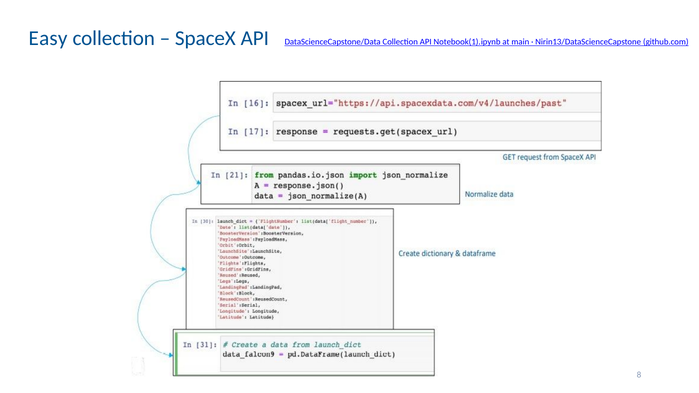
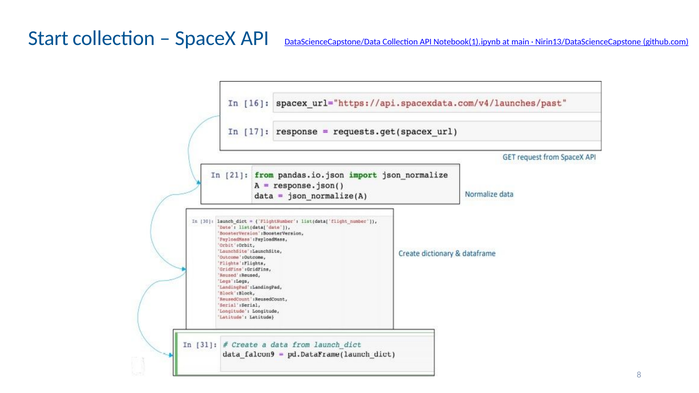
Easy: Easy -> Start (48, 38)
